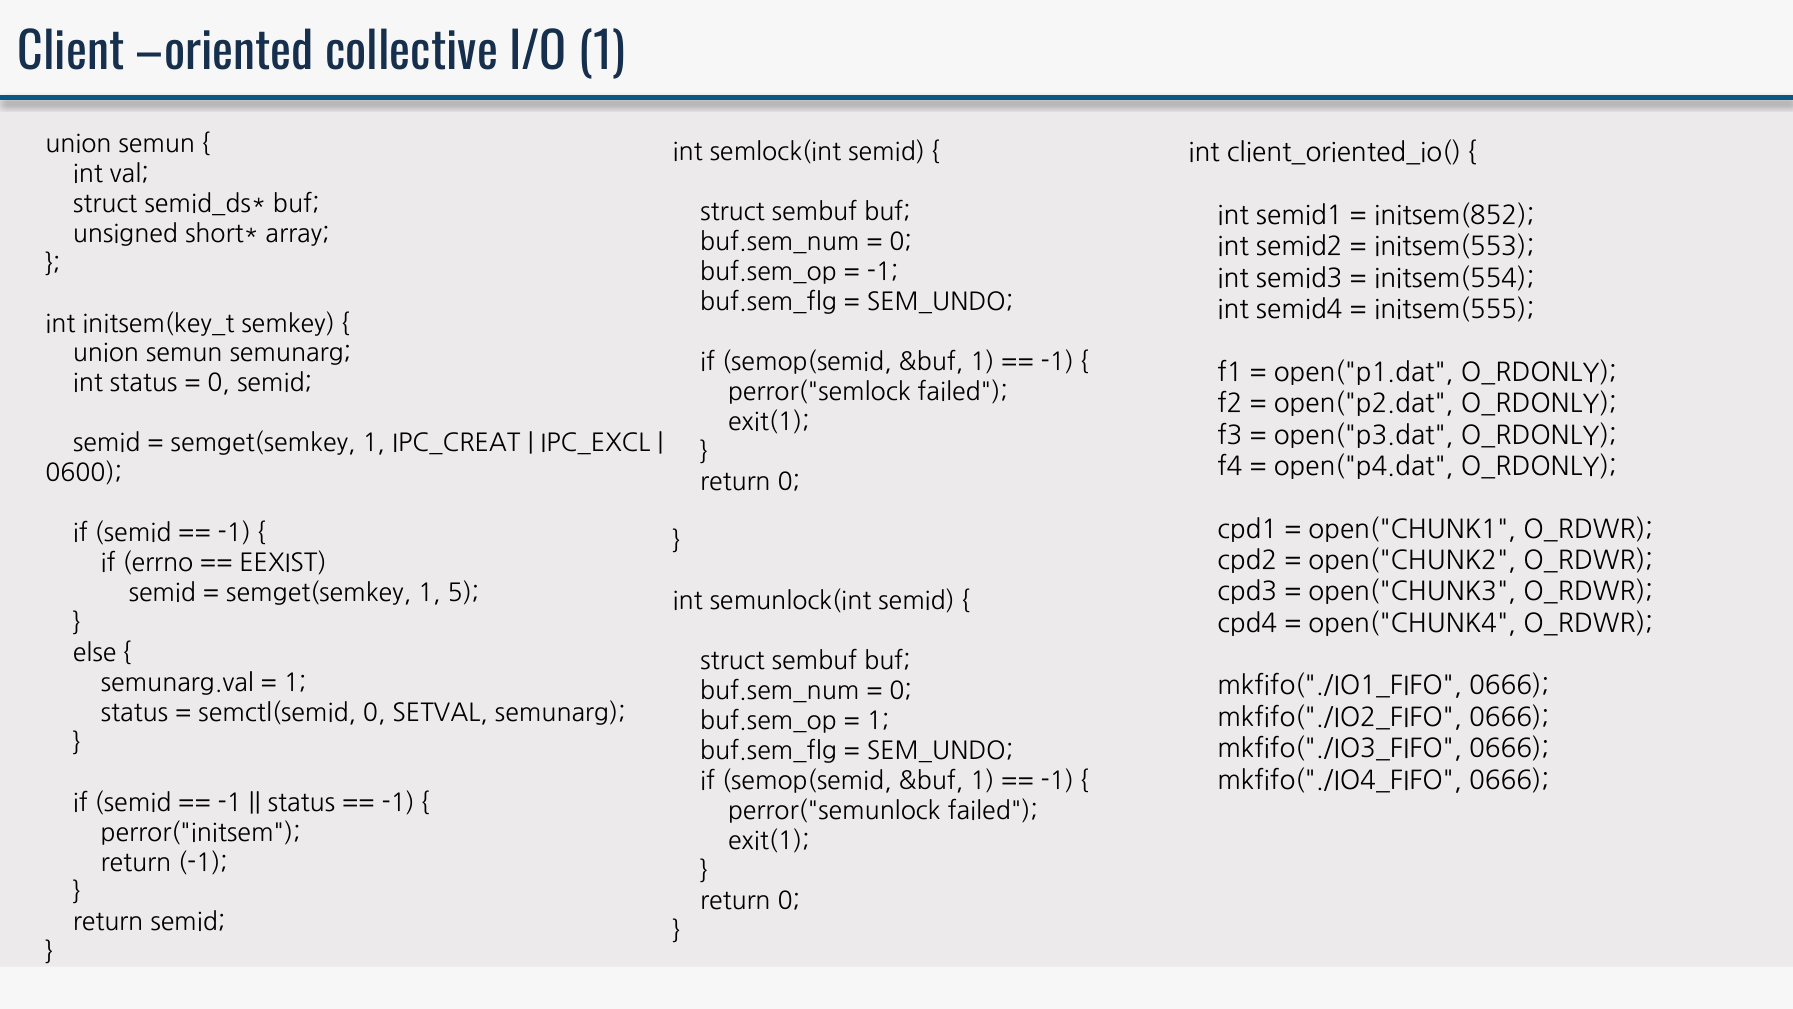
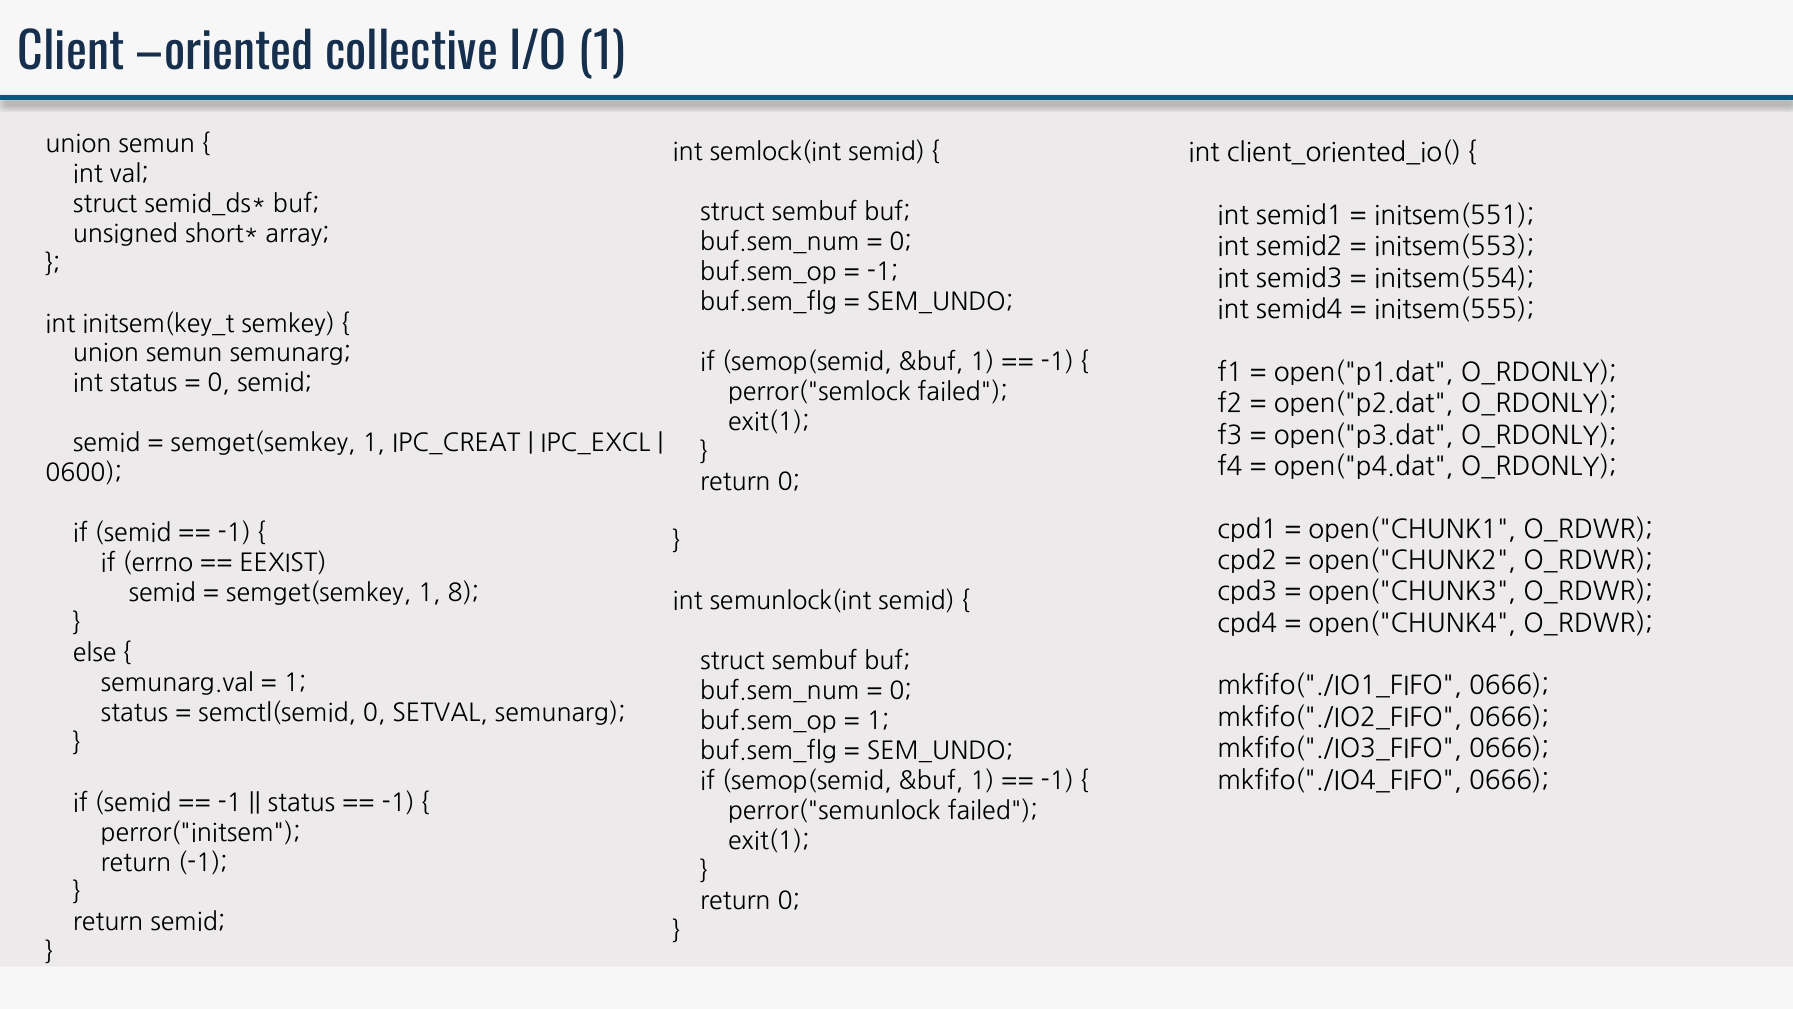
initsem(852: initsem(852 -> initsem(551 (1454, 216)
5: 5 -> 8 (463, 593)
